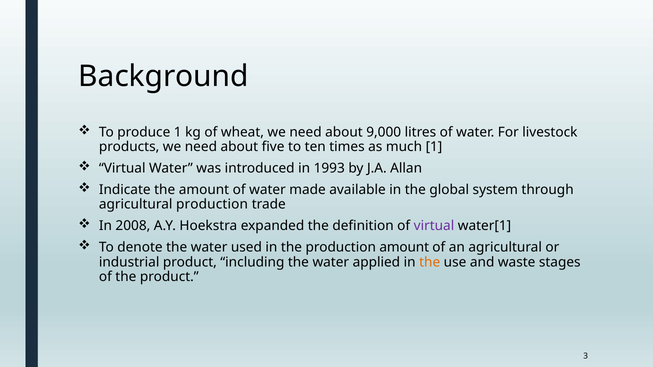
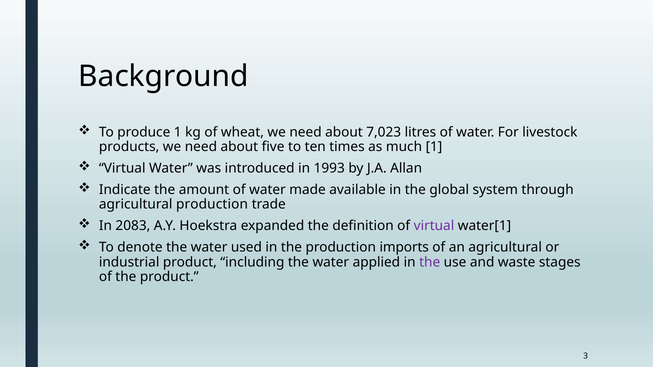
9,000: 9,000 -> 7,023 (384, 132)
2008: 2008 -> 2083 (133, 226)
production amount: amount -> imports (404, 248)
the colour: orange -> purple (430, 262)
